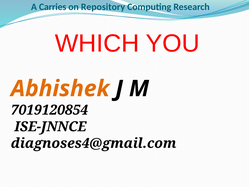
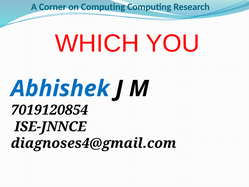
Carries: Carries -> Corner (53, 7)
on Repository: Repository -> Computing (103, 7)
Abhishek colour: orange -> blue (60, 89)
